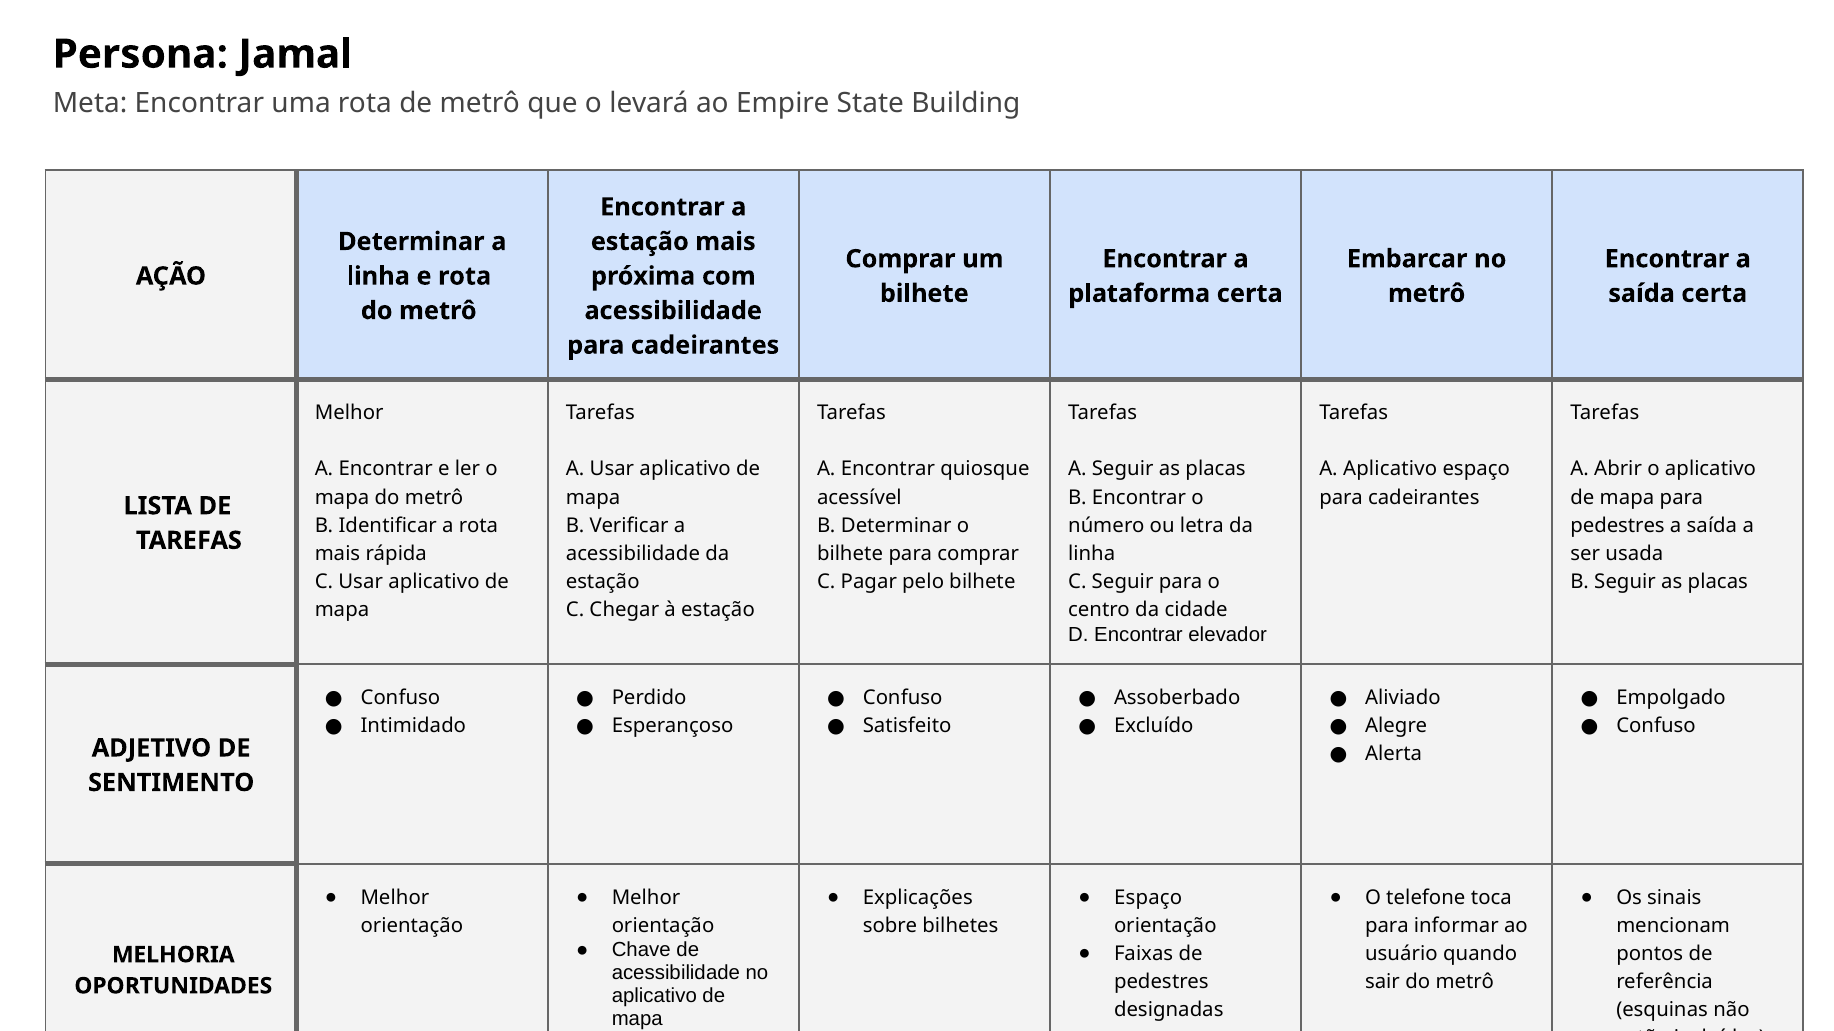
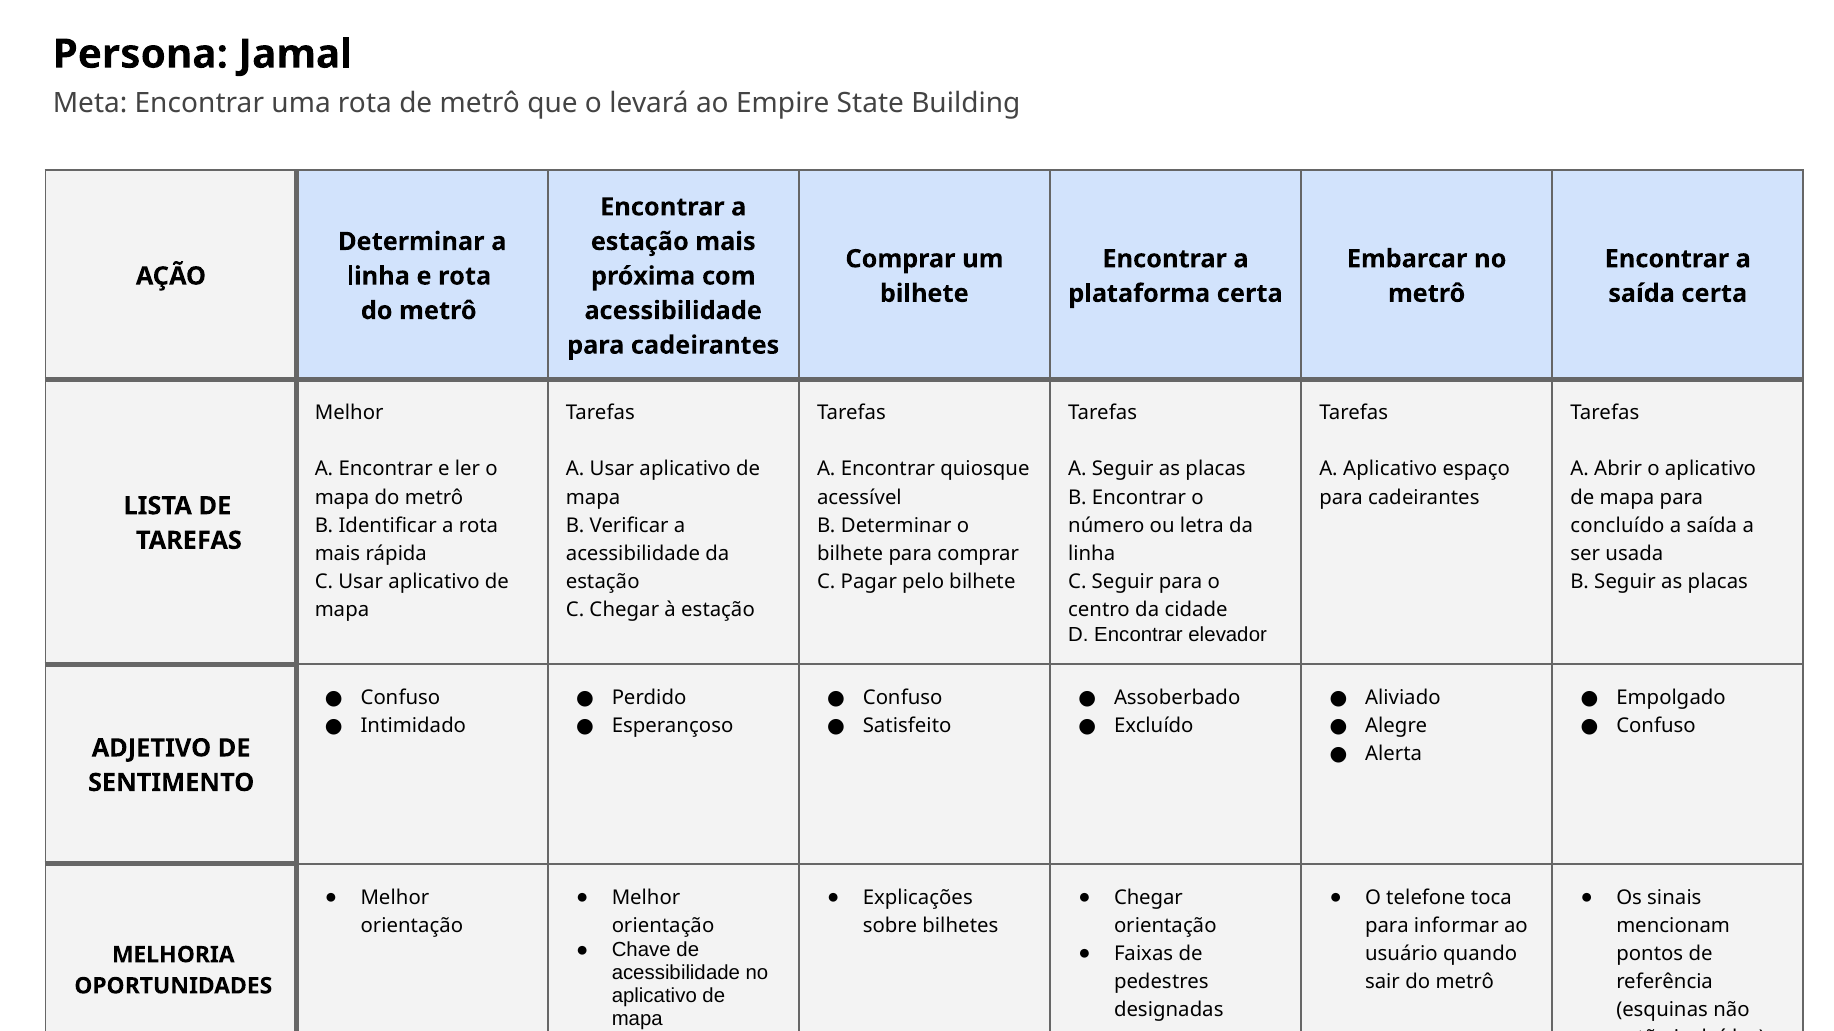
pedestres: pedestres -> concluído (1617, 526)
Espaço: Espaço -> Chegar (1148, 898)
